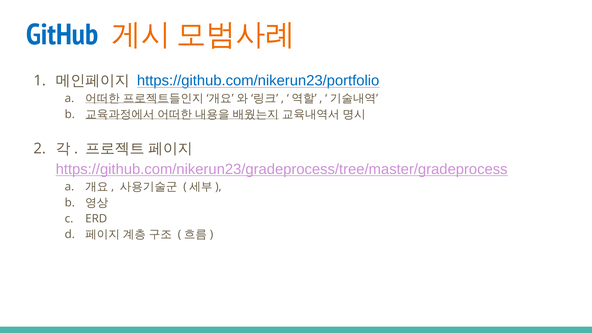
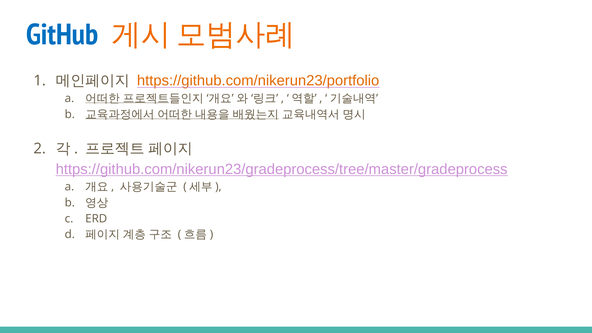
https://github.com/nikerun23/portfolio colour: blue -> orange (258, 81)
